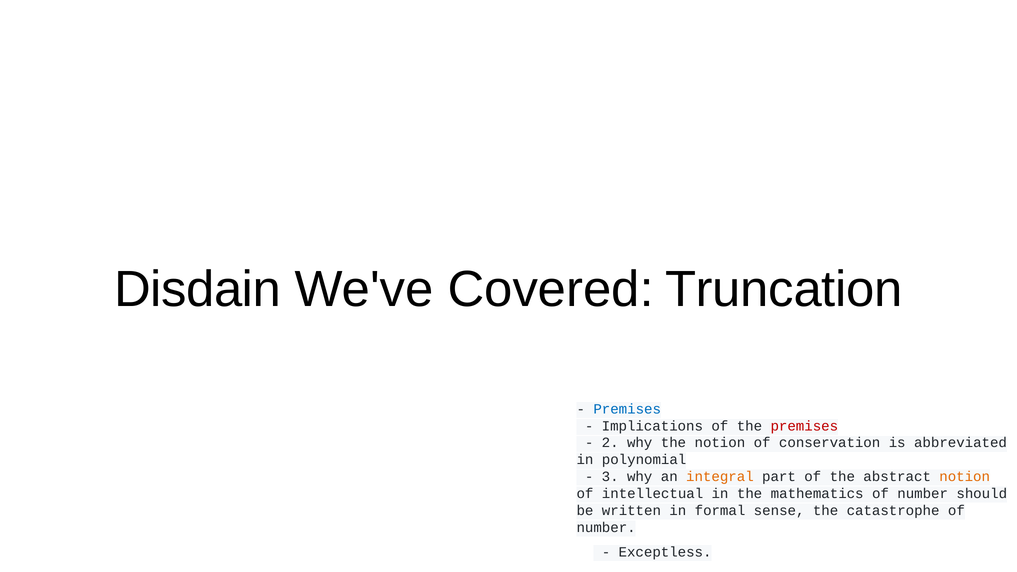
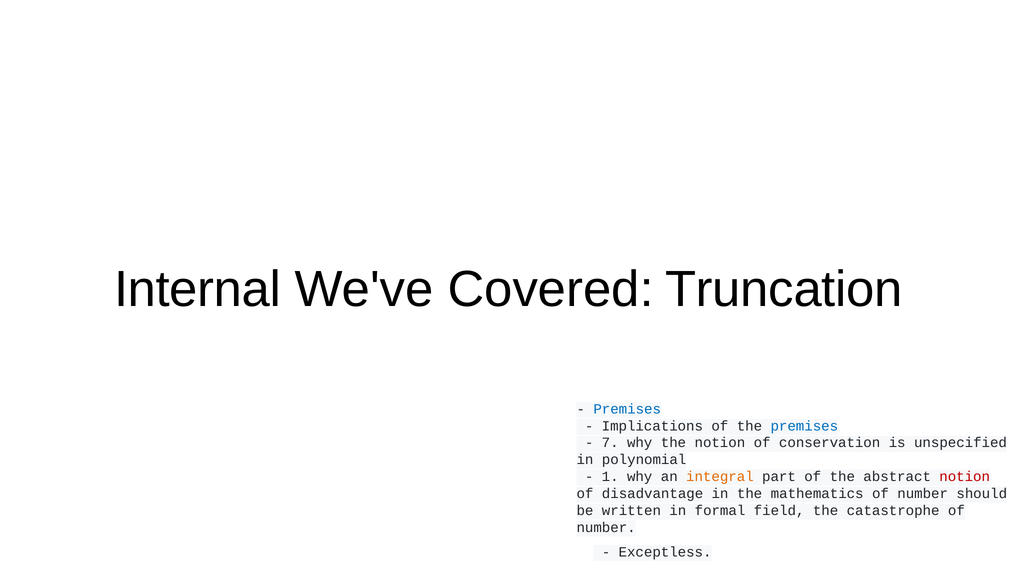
Disdain: Disdain -> Internal (198, 290)
premises colour: red -> blue (804, 426)
2: 2 -> 7 (610, 443)
abbreviated: abbreviated -> unspecified (961, 443)
3: 3 -> 1 (610, 477)
notion colour: orange -> red (965, 477)
intellectual: intellectual -> disadvantage (653, 494)
sense: sense -> field (779, 511)
